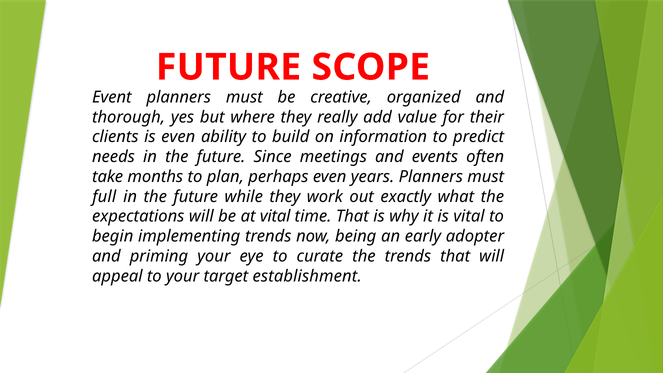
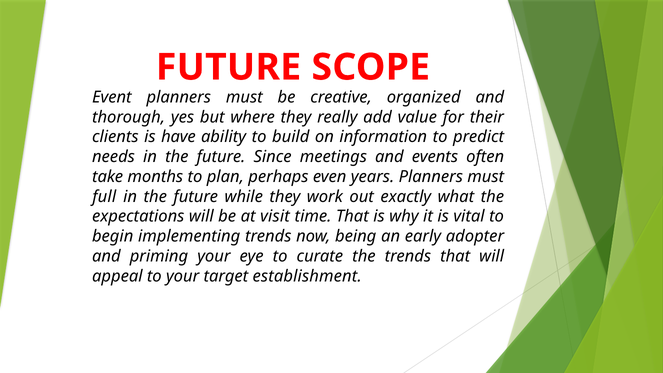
is even: even -> have (178, 137)
at vital: vital -> visit (275, 216)
